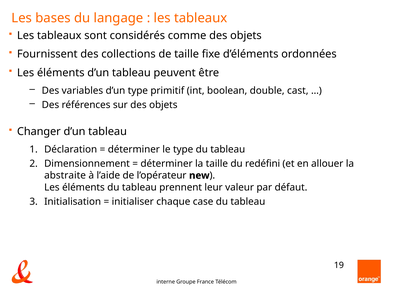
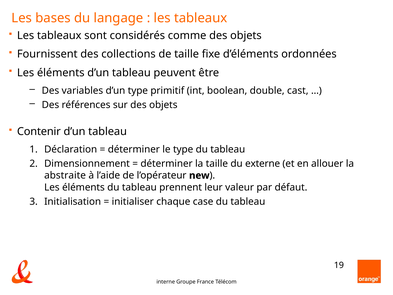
Changer: Changer -> Contenir (39, 131)
redéfini: redéfini -> externe (263, 164)
